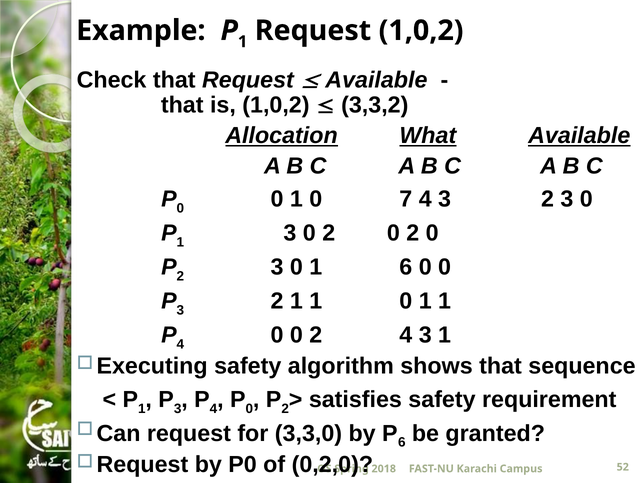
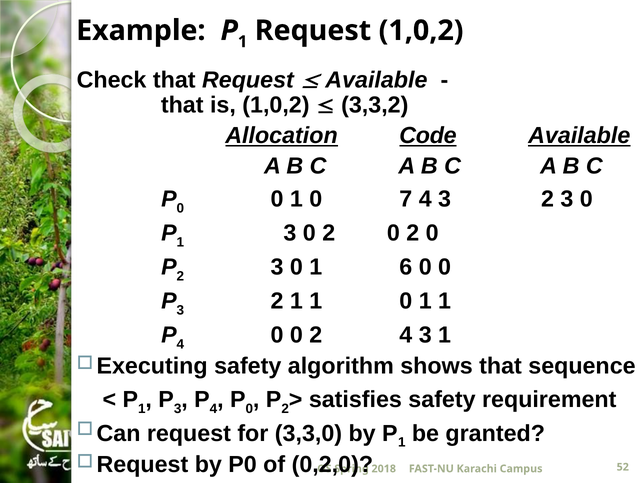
What: What -> Code (428, 136)
6: 6 -> 1 (402, 443)
